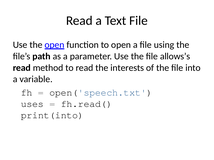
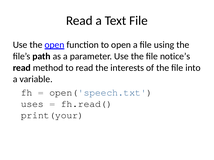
allows’s: allows’s -> notice’s (175, 57)
print(into: print(into -> print(your (52, 116)
